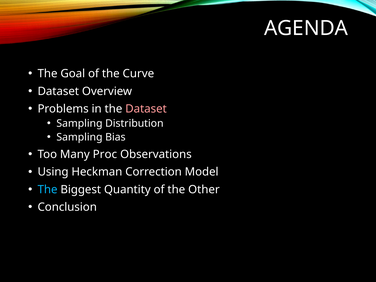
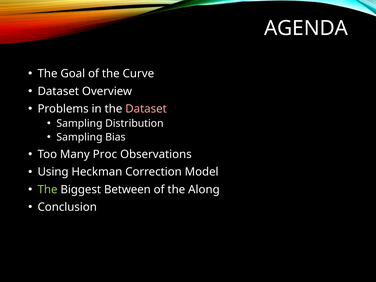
The colour: light blue -> light green (48, 190)
Quantity: Quantity -> Between (127, 190)
Other: Other -> Along (204, 190)
